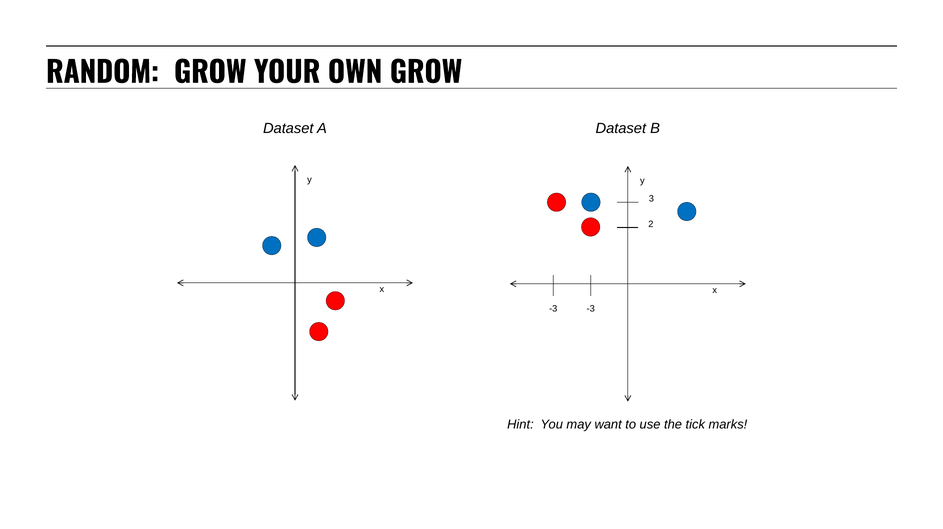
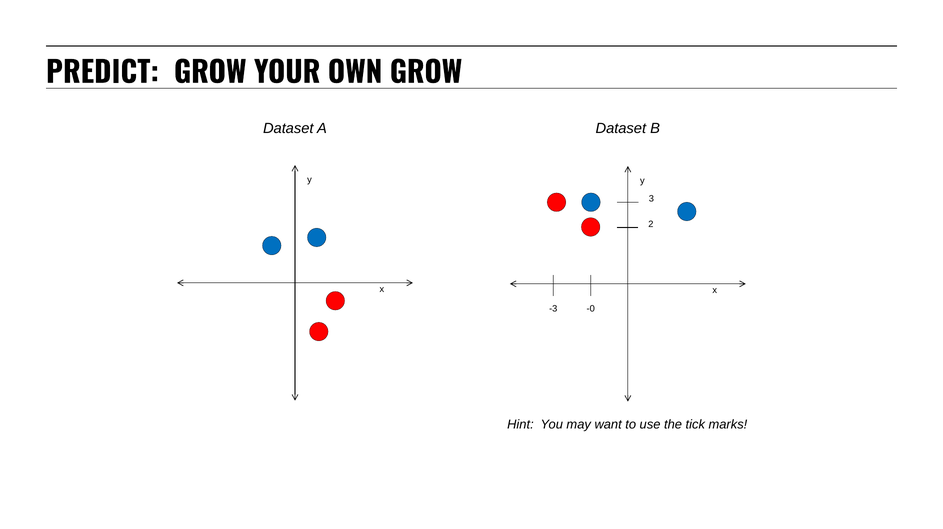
RANDOM: RANDOM -> PREDICT (102, 73)
-3: -3 -> -0 (591, 309)
